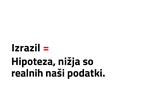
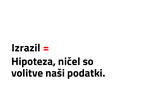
nižja: nižja -> ničel (69, 62)
realnih: realnih -> volitve (27, 73)
